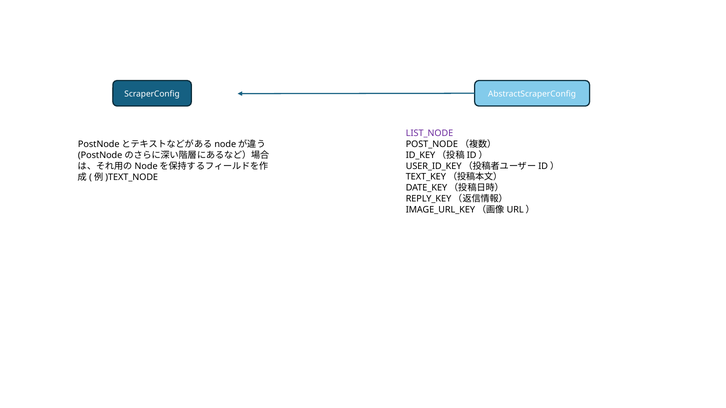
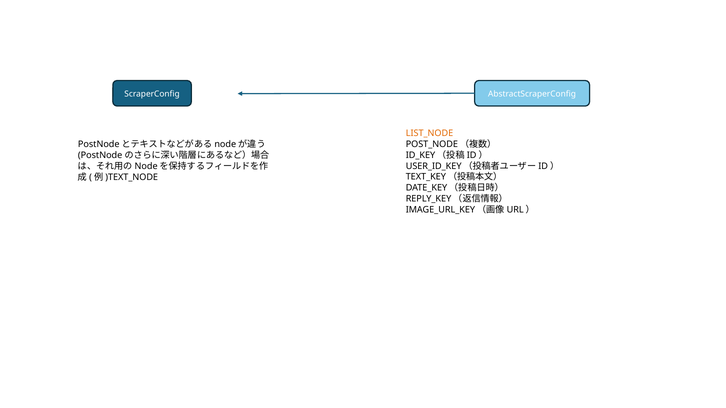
LIST_NODE colour: purple -> orange (429, 134)
